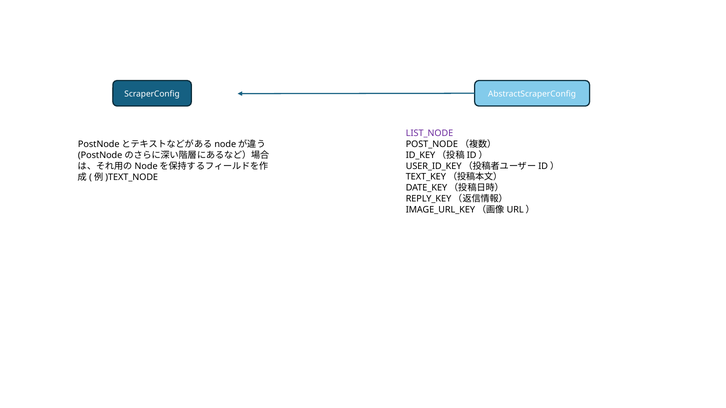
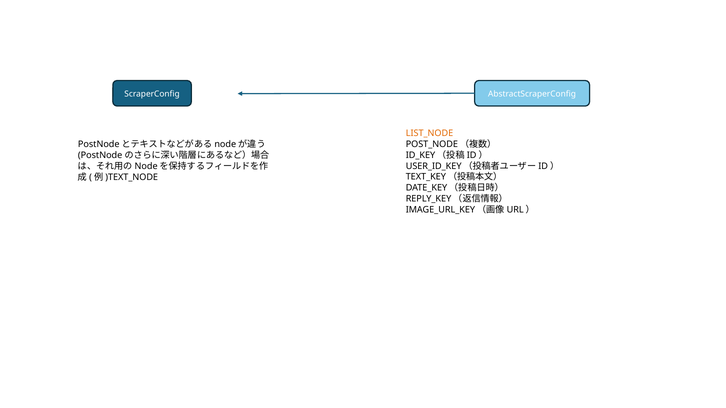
LIST_NODE colour: purple -> orange (429, 134)
